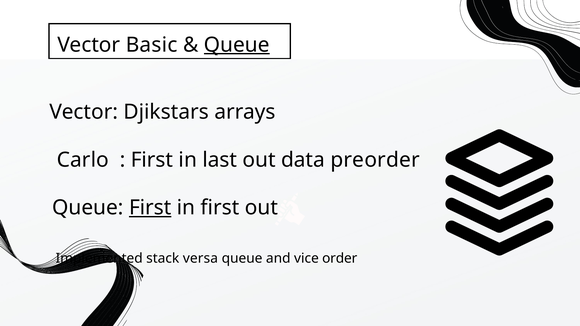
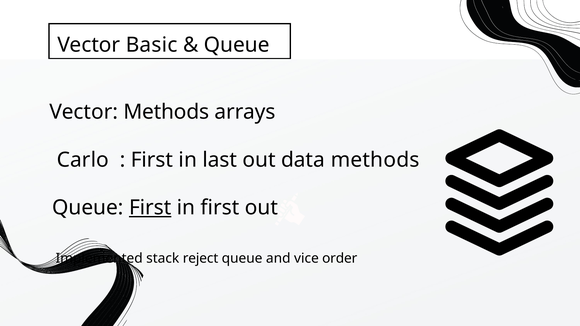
Queue underline: present -> none (237, 45)
Vector Djikstars: Djikstars -> Methods (166, 112)
data preorder: preorder -> methods (375, 160)
versa: versa -> reject (201, 258)
